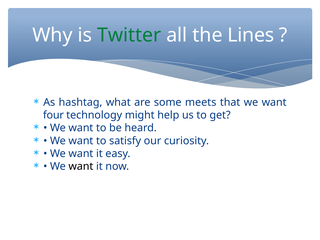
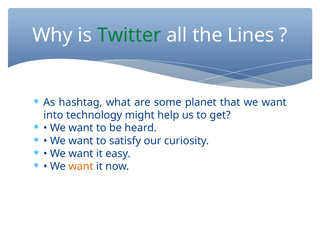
meets: meets -> planet (201, 102)
four: four -> into (53, 115)
want colour: black -> orange (81, 166)
